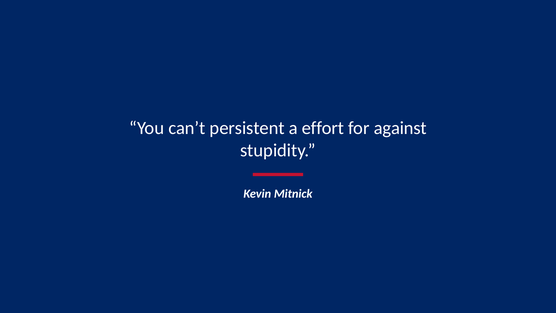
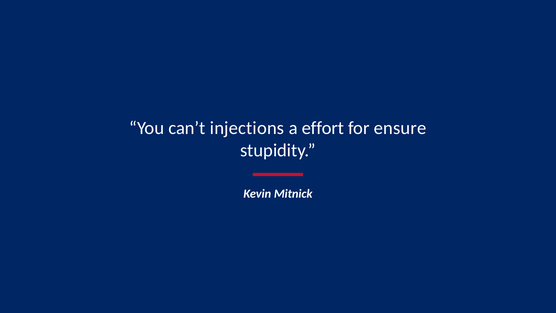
persistent: persistent -> injections (247, 128)
against: against -> ensure (400, 128)
